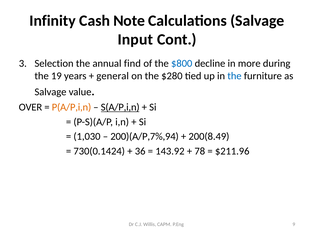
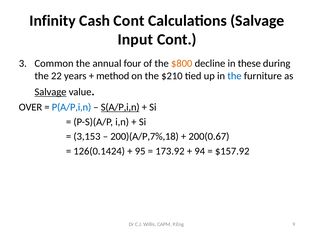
Cash Note: Note -> Cont (129, 21)
Selection: Selection -> Common (54, 64)
find: find -> four (132, 64)
$800 colour: blue -> orange (182, 64)
more: more -> these (249, 64)
19: 19 -> 22 (56, 76)
general: general -> method (113, 76)
$280: $280 -> $210 (172, 76)
Salvage underline: none -> present (50, 92)
P(A/P,i,n colour: orange -> blue (71, 107)
1,030: 1,030 -> 3,153 (87, 137)
200)(A/P,7%,94: 200)(A/P,7%,94 -> 200)(A/P,7%,18 (145, 137)
200(8.49: 200(8.49 -> 200(0.67 (209, 137)
730(0.1424: 730(0.1424 -> 126(0.1424 (99, 151)
36: 36 -> 95 (140, 151)
143.92: 143.92 -> 173.92 (170, 151)
78: 78 -> 94 (200, 151)
$211.96: $211.96 -> $157.92 (232, 151)
